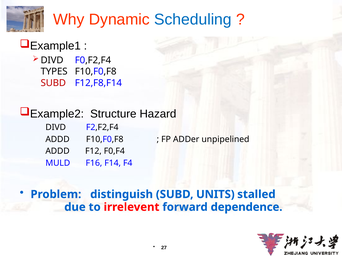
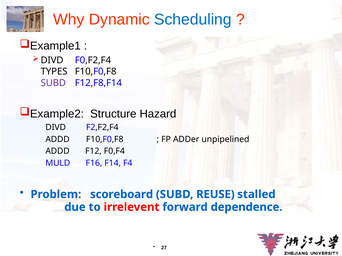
SUBD colour: red -> purple (53, 83)
distinguish: distinguish -> scoreboard (122, 195)
UNITS: UNITS -> REUSE (215, 195)
